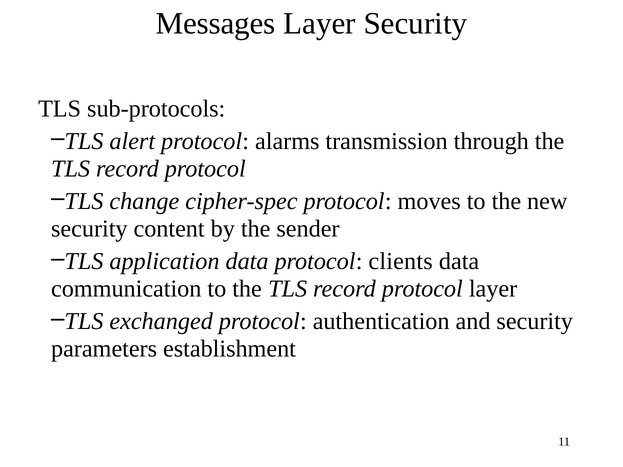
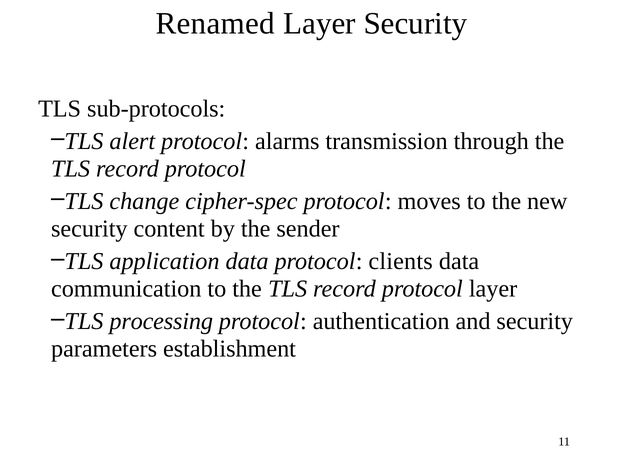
Messages: Messages -> Renamed (215, 23)
exchanged: exchanged -> processing (161, 322)
